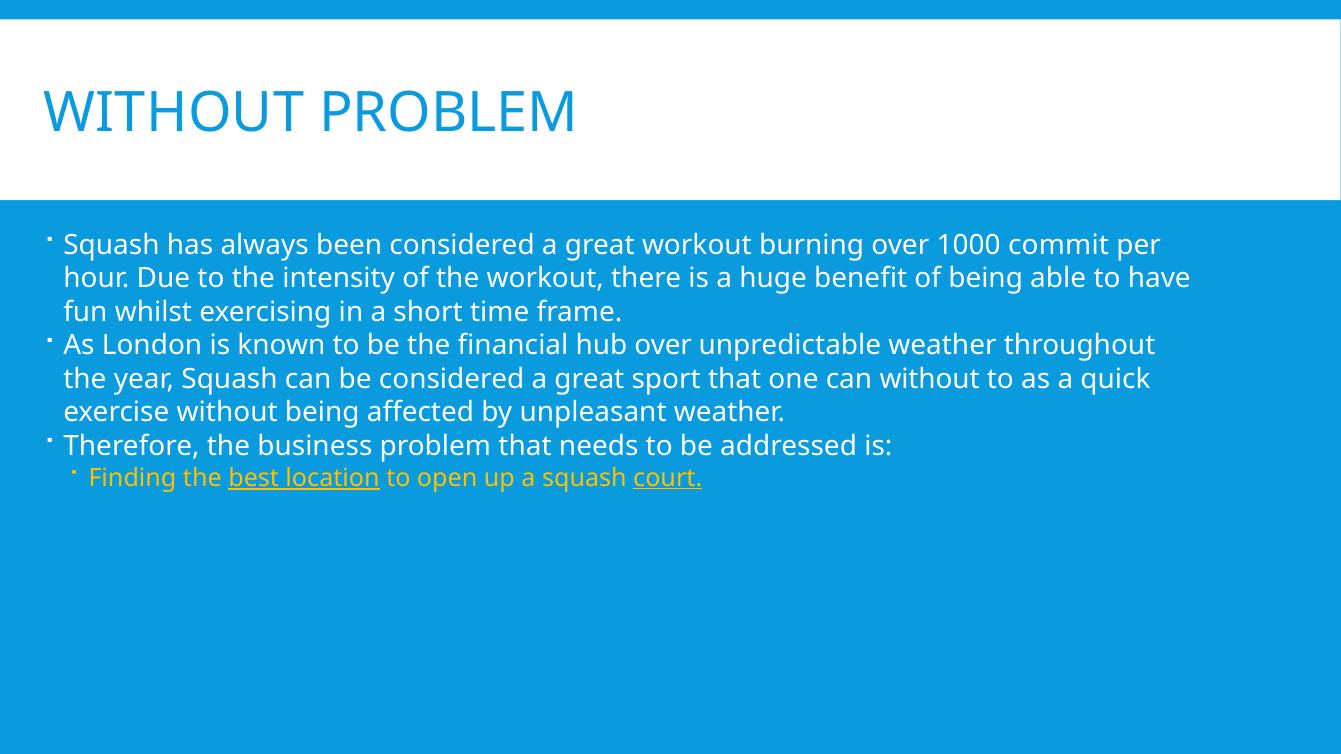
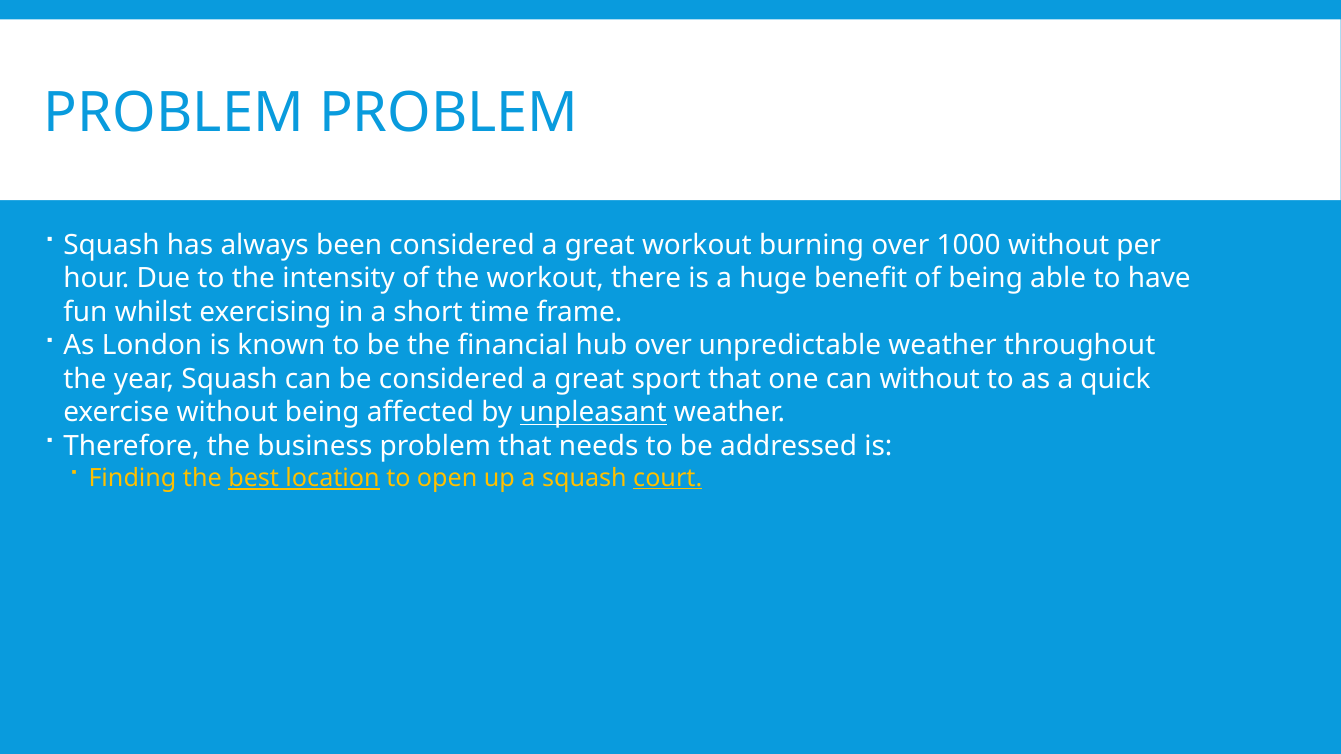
WITHOUT: WITHOUT -> PROBLEM (174, 113)
1000 commit: commit -> without (1059, 245)
unpleasant underline: none -> present (593, 413)
